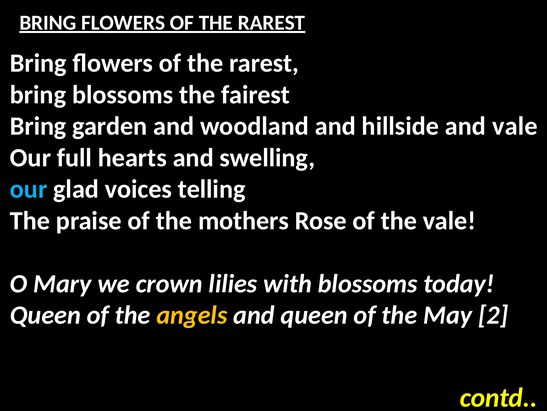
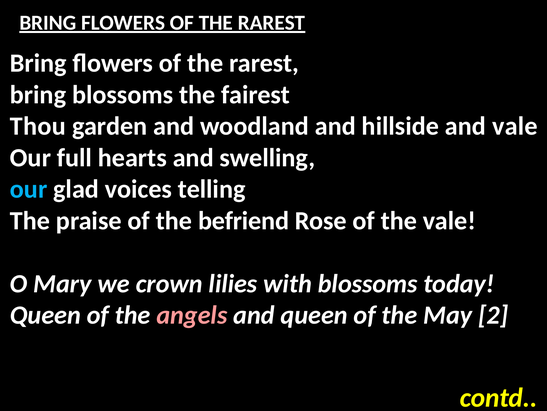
Bring: Bring -> Thou (38, 126)
mothers: mothers -> befriend (244, 220)
angels colour: yellow -> pink (192, 315)
